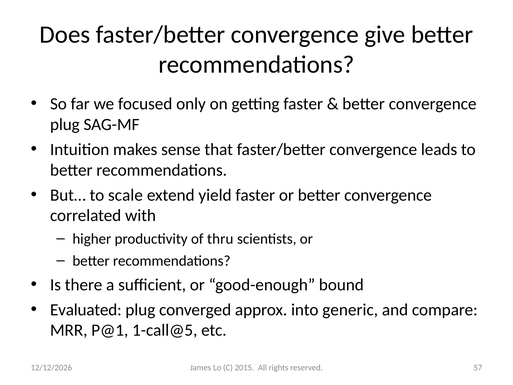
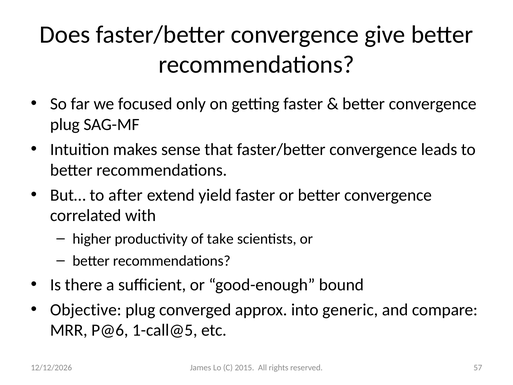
scale: scale -> after (125, 195)
thru: thru -> take (220, 239)
Evaluated: Evaluated -> Objective (86, 310)
P@1: P@1 -> P@6 (110, 330)
